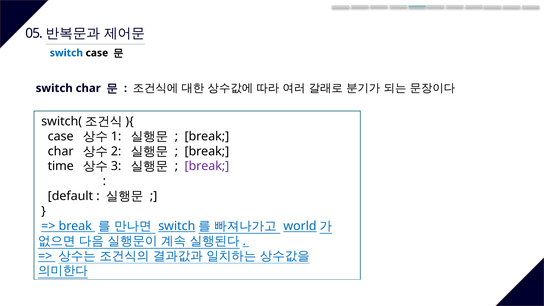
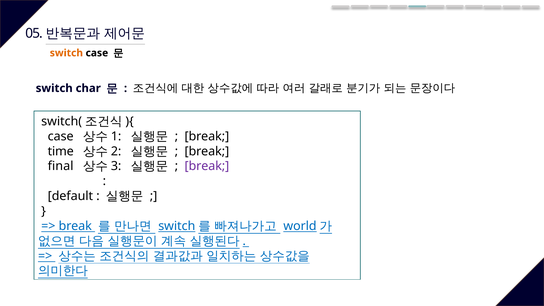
switch colour: blue -> orange (66, 53)
char: char -> time (61, 151)
time: time -> final (61, 166)
